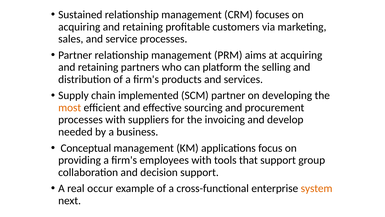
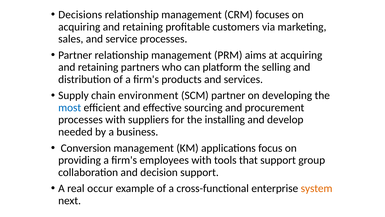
Sustained: Sustained -> Decisions (80, 15)
implemented: implemented -> environment (148, 95)
most colour: orange -> blue (70, 107)
invoicing: invoicing -> installing (225, 120)
Conceptual: Conceptual -> Conversion (86, 148)
